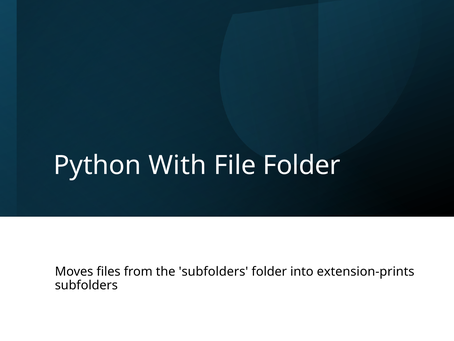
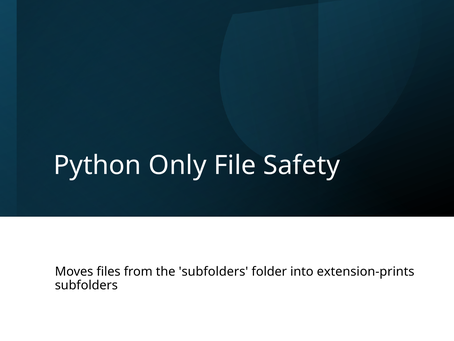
With: With -> Only (178, 165)
File Folder: Folder -> Safety (302, 165)
